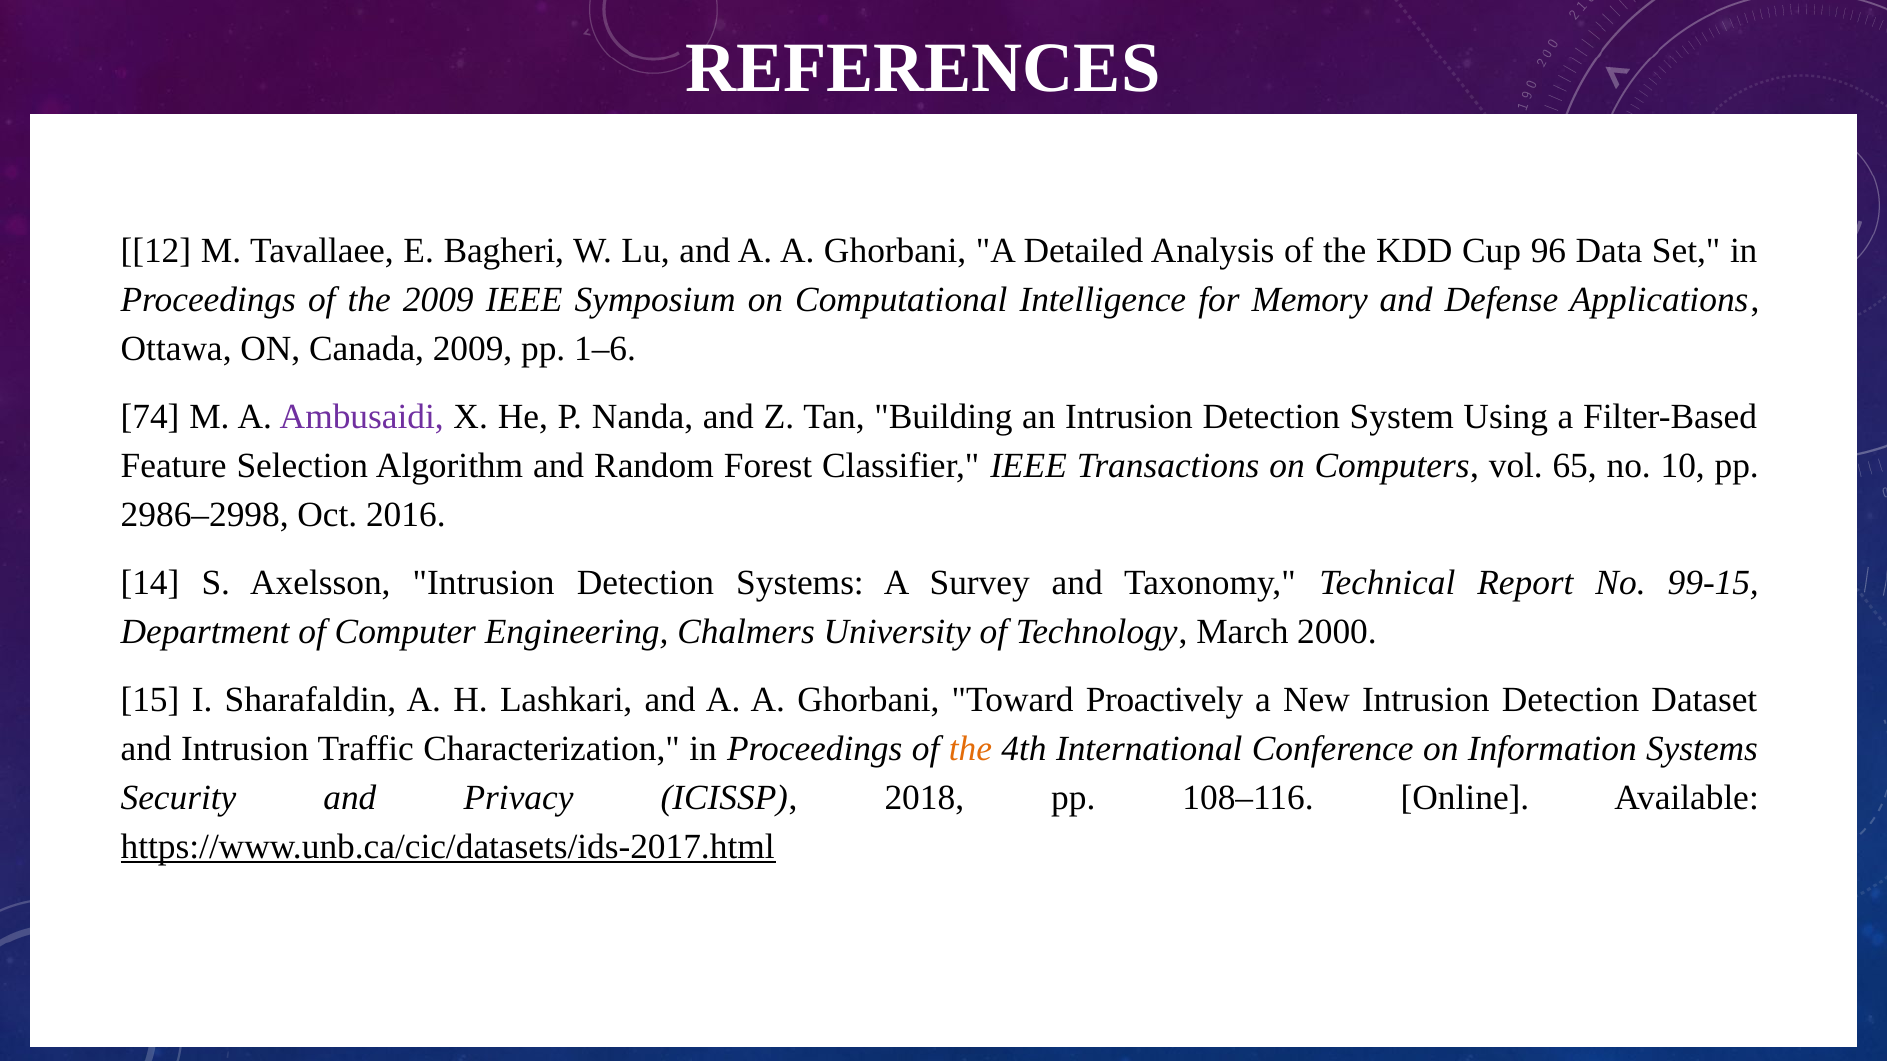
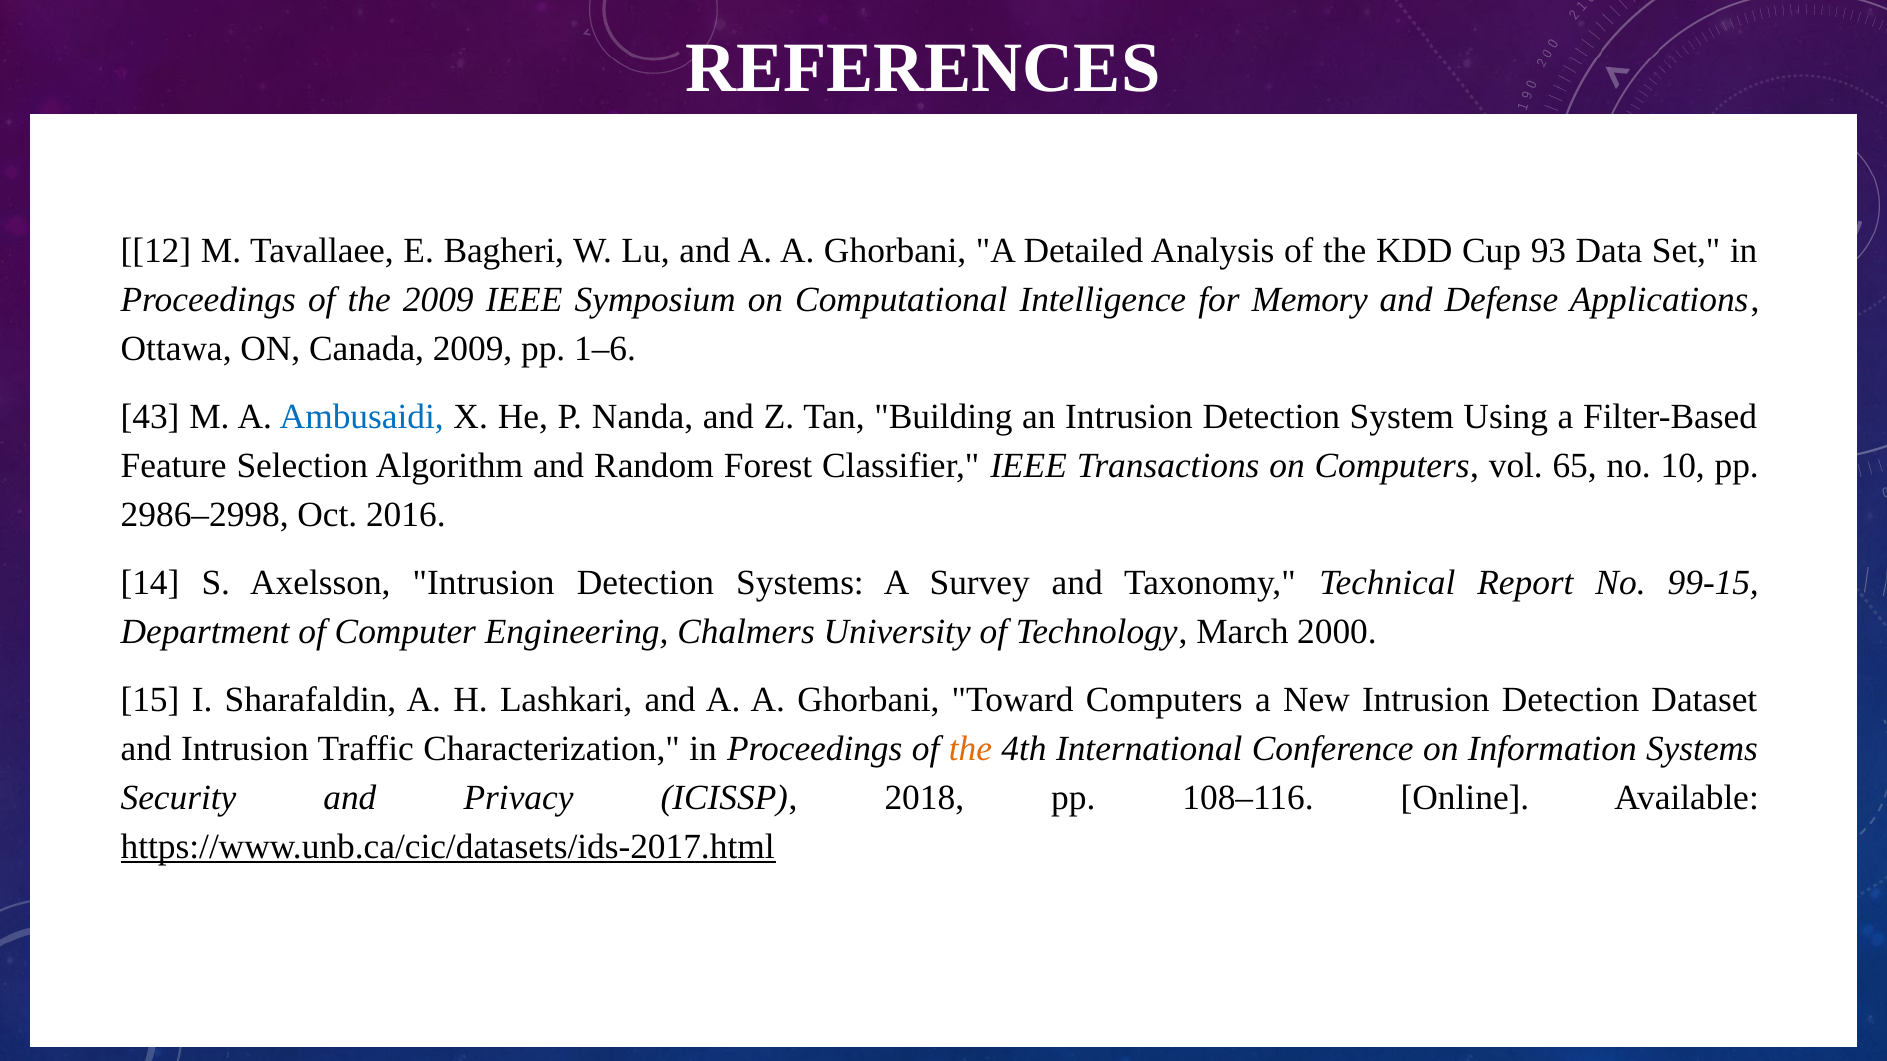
96: 96 -> 93 (1548, 251)
74: 74 -> 43 (150, 417)
Ambusaidi colour: purple -> blue (362, 417)
Toward Proactively: Proactively -> Computers (1164, 701)
